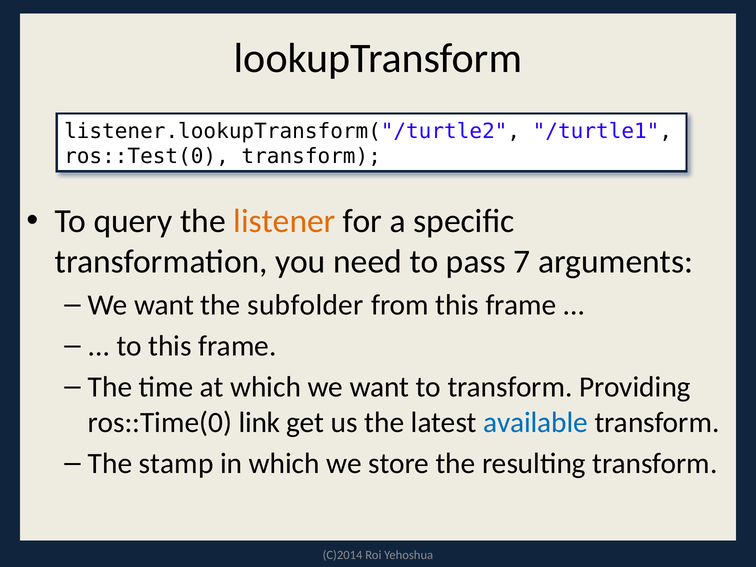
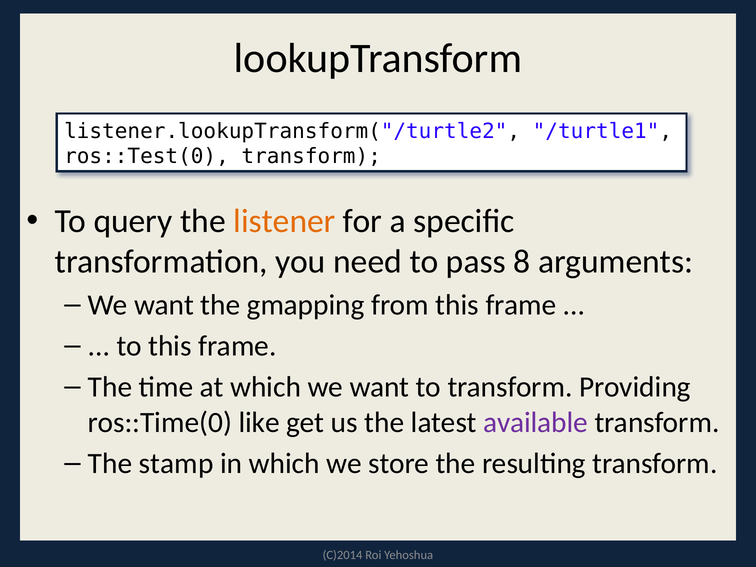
7: 7 -> 8 (522, 262)
subfolder: subfolder -> gmapping (306, 305)
link: link -> like (259, 422)
available colour: blue -> purple (536, 422)
